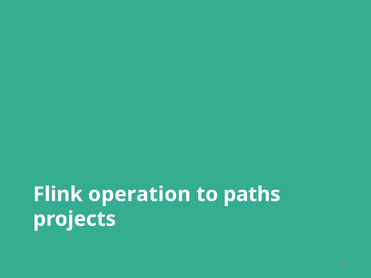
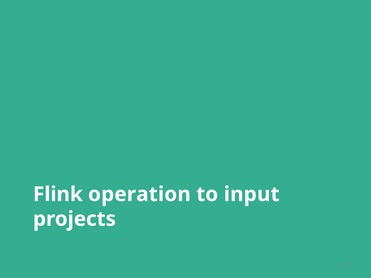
paths: paths -> input (252, 194)
